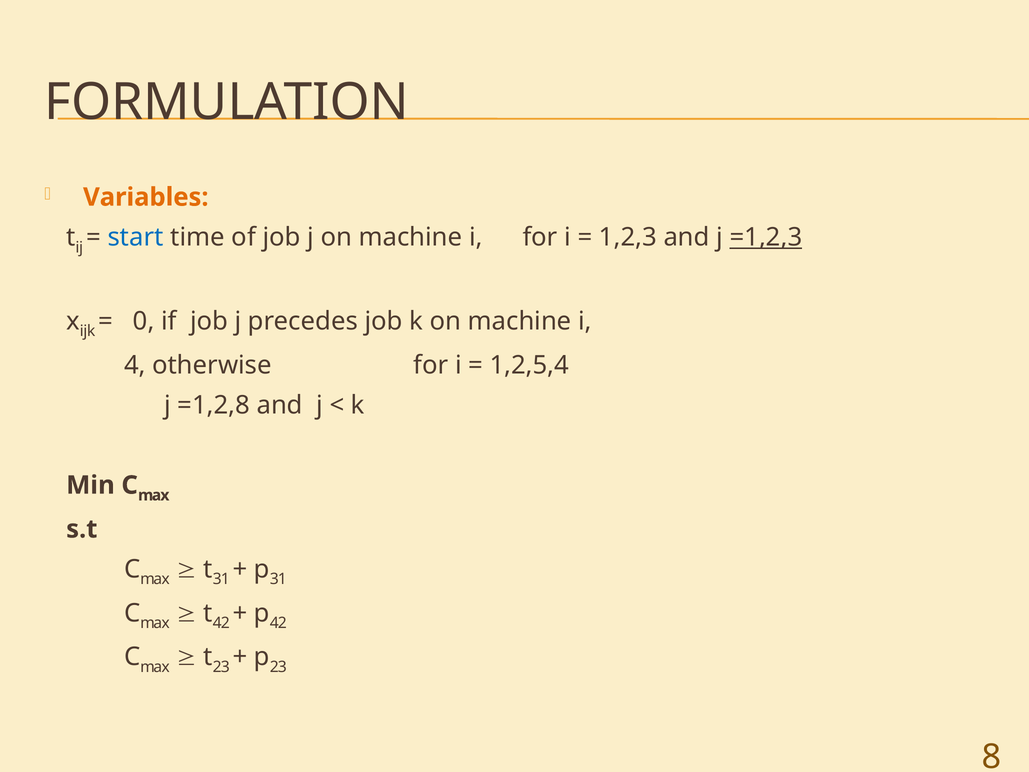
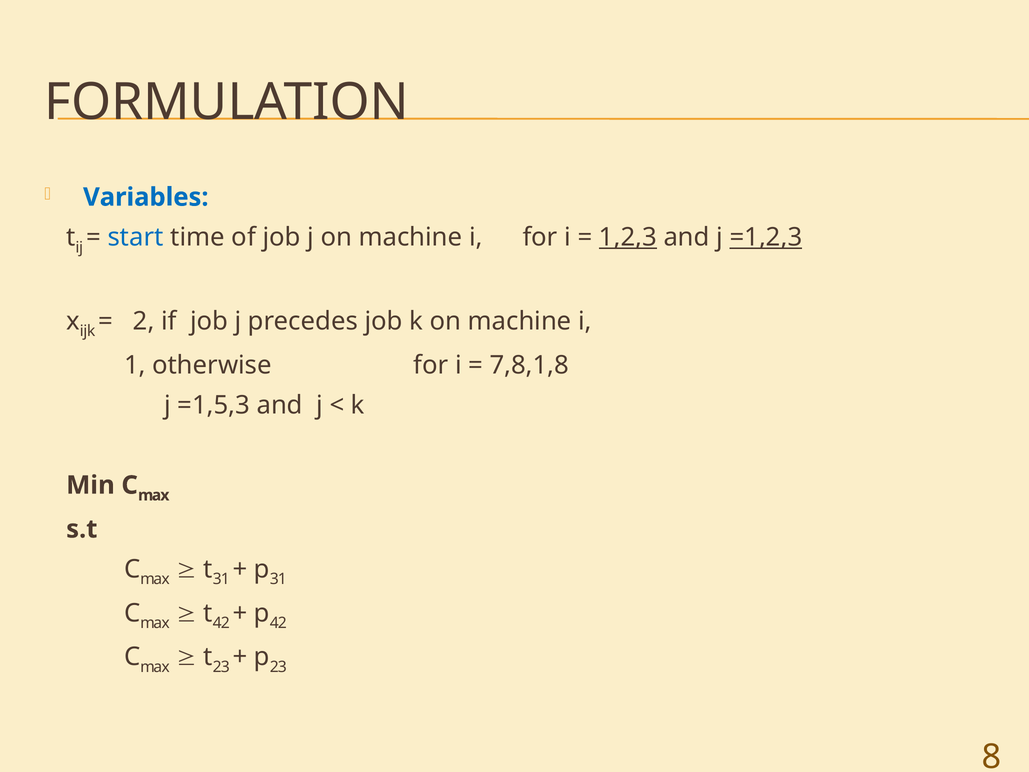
Variables colour: orange -> blue (146, 197)
1,2,3 underline: none -> present (628, 237)
0: 0 -> 2 (144, 321)
4: 4 -> 1 (135, 365)
1,2,5,4: 1,2,5,4 -> 7,8,1,8 (529, 365)
=1,2,8: =1,2,8 -> =1,5,3 (214, 405)
